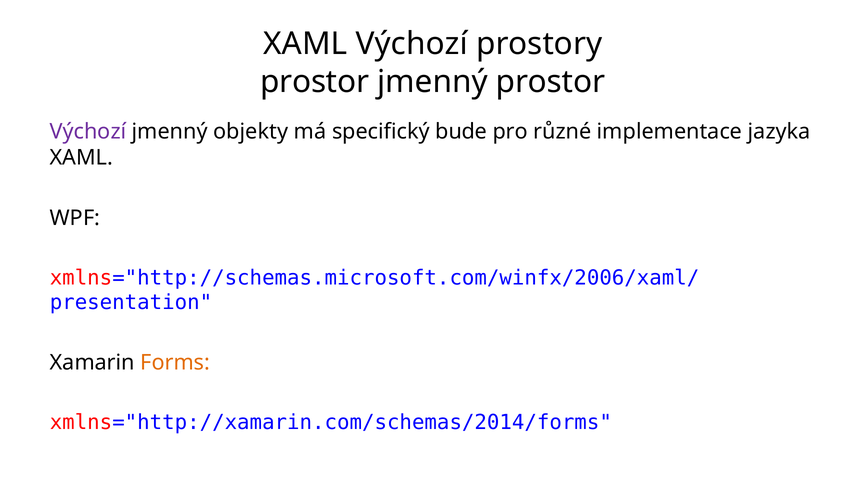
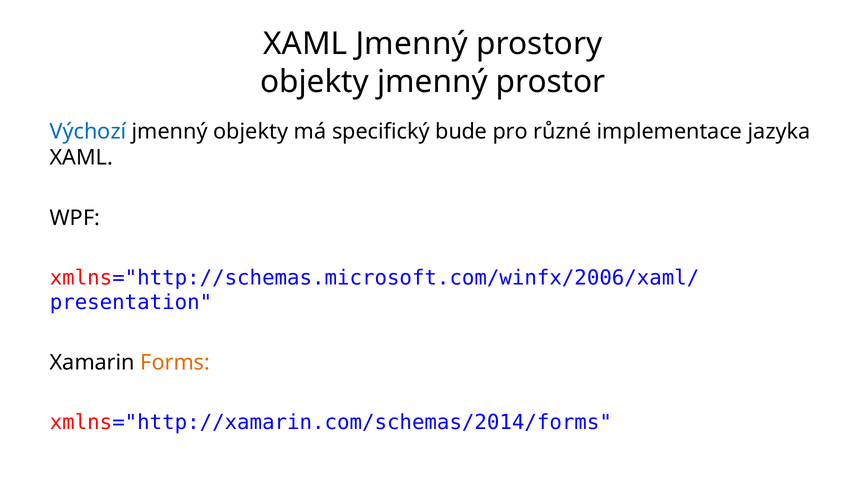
XAML Výchozí: Výchozí -> Jmenný (412, 44)
prostor: prostor -> objekty (315, 82)
Výchozí colour: purple -> blue (88, 131)
